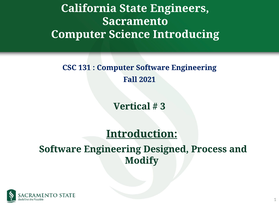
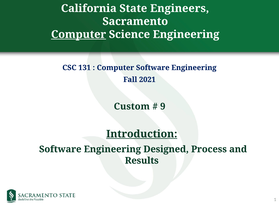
Computer underline: none -> present (79, 34)
Science Introducing: Introducing -> Engineering (186, 34)
Vertical: Vertical -> Custom (132, 107)
3: 3 -> 9 (163, 107)
Modify: Modify -> Results (142, 161)
